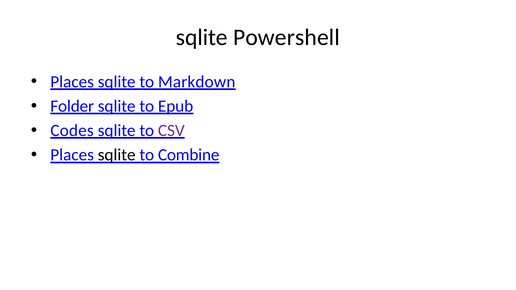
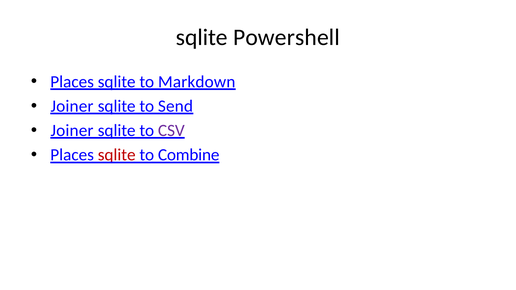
Folder: Folder -> Joiner (72, 106)
Epub: Epub -> Send (175, 106)
Codes: Codes -> Joiner (72, 131)
sqlite colour: black -> red (117, 155)
